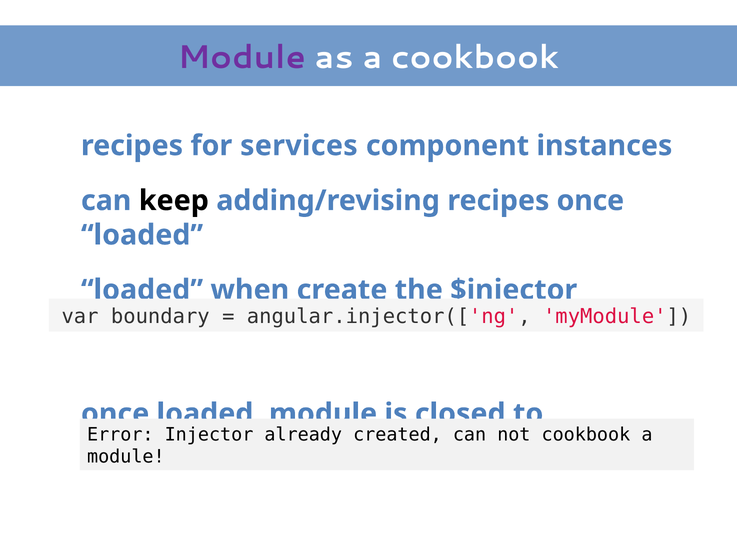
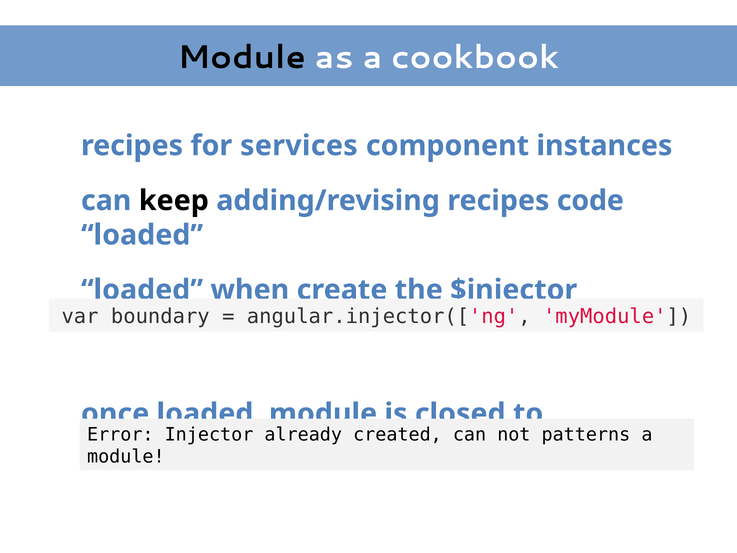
Module colour: purple -> black (242, 58)
recipes once: once -> code (590, 201)
not cookbook: cookbook -> patterns (586, 435)
